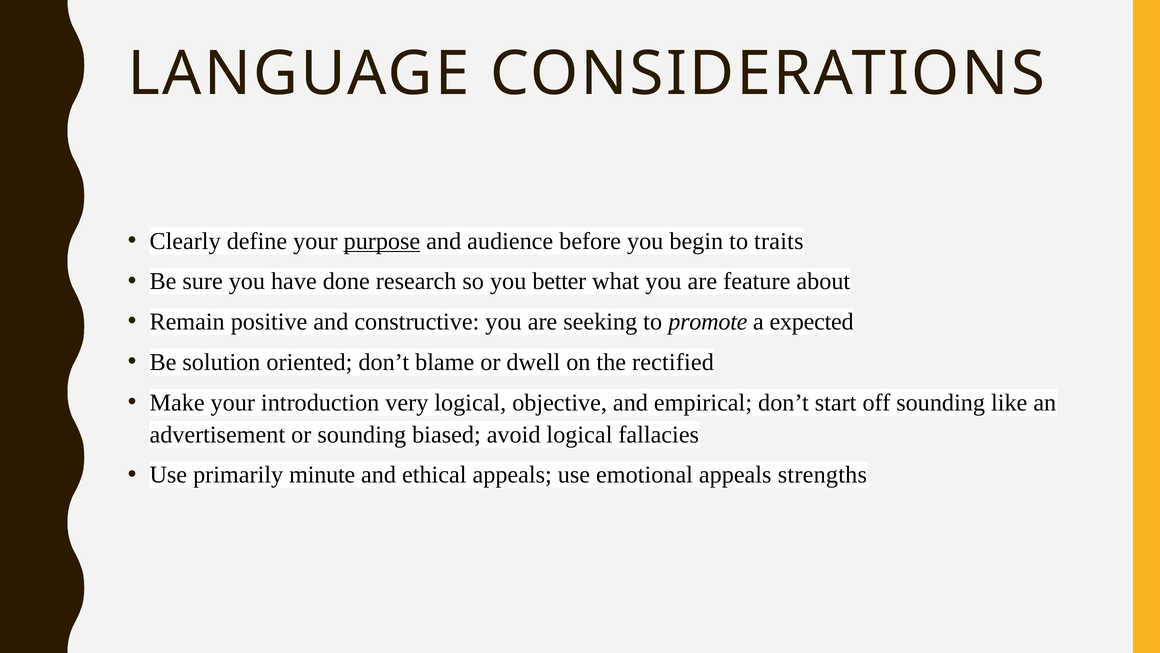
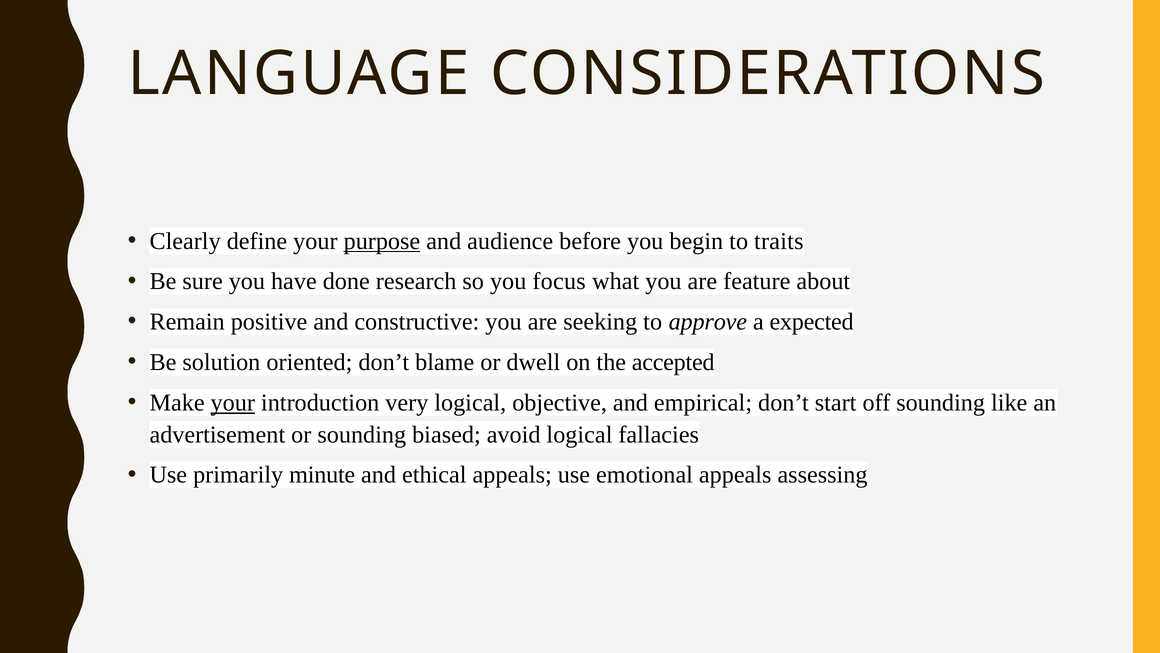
better: better -> focus (559, 281)
promote: promote -> approve (708, 322)
rectified: rectified -> accepted (673, 362)
your underline: none -> present (233, 402)
strengths: strengths -> assessing (823, 475)
